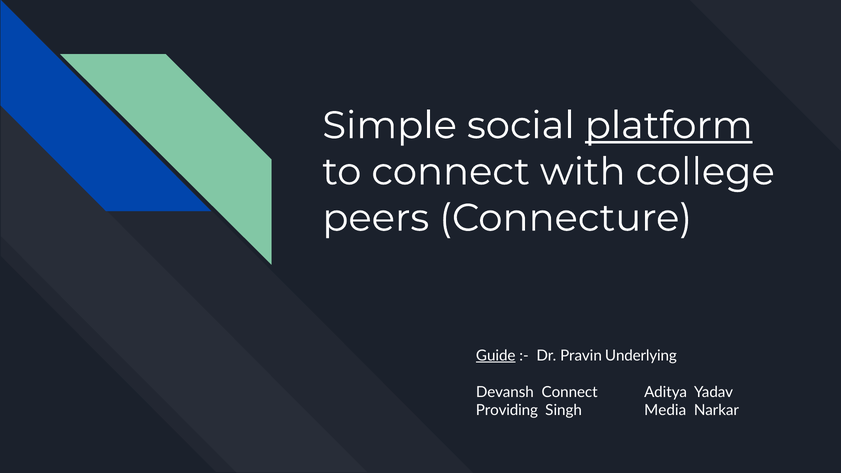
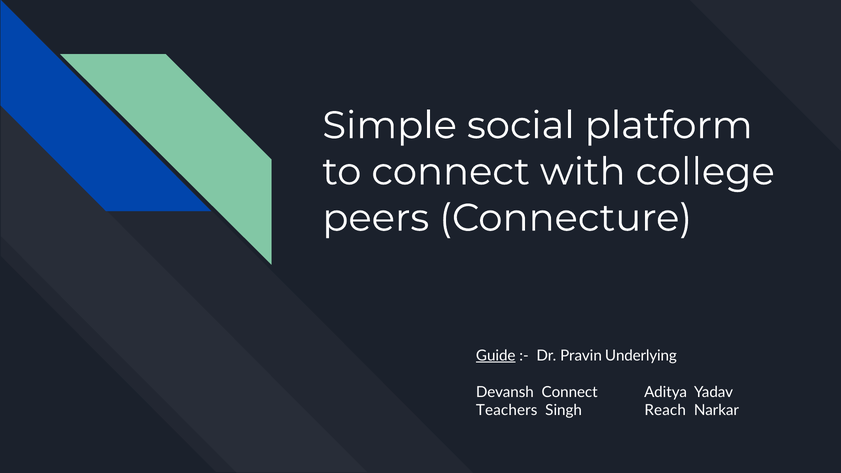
platform underline: present -> none (669, 126)
Providing: Providing -> Teachers (507, 410)
Media: Media -> Reach (665, 410)
